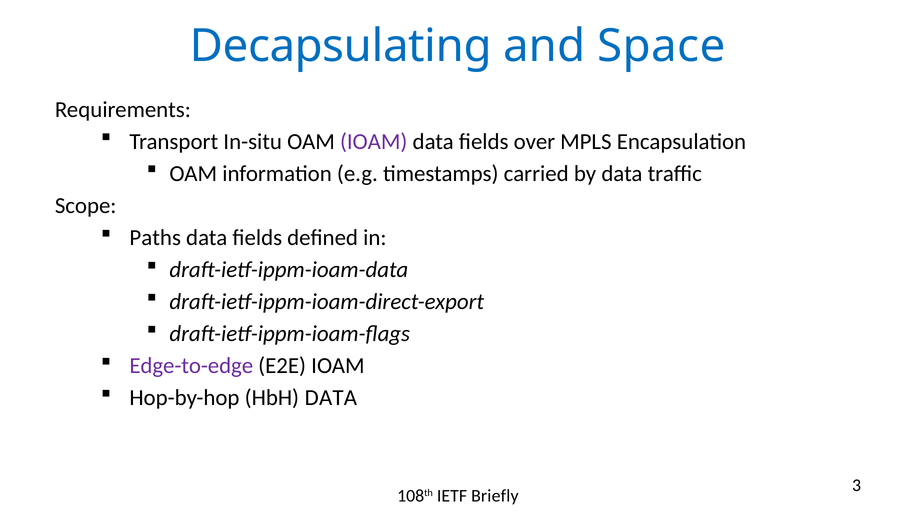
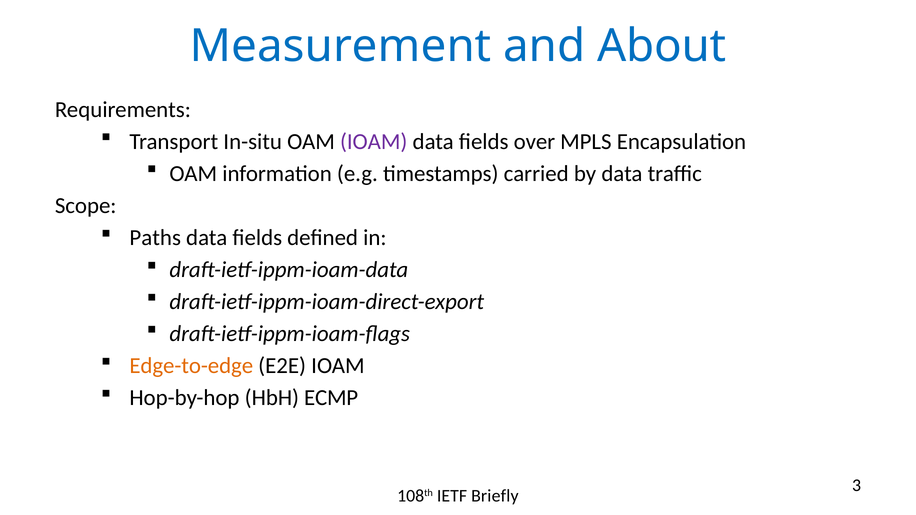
Decapsulating: Decapsulating -> Measurement (341, 46)
Space: Space -> About (662, 46)
Edge-to-edge colour: purple -> orange (191, 366)
HbH DATA: DATA -> ECMP (331, 398)
